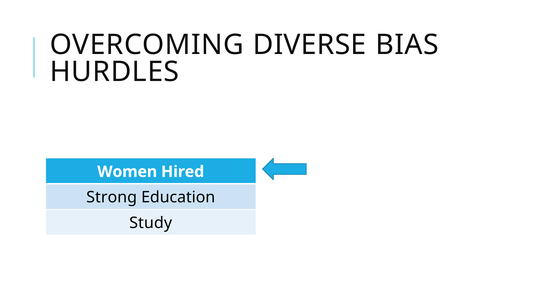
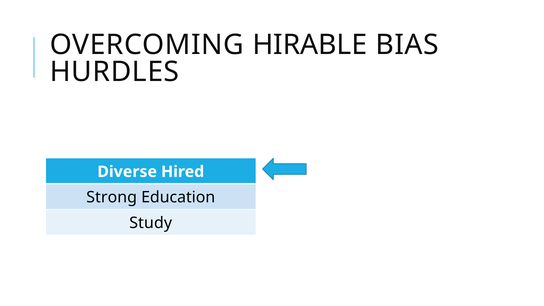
DIVERSE: DIVERSE -> HIRABLE (310, 45)
Women: Women -> Diverse (127, 172)
